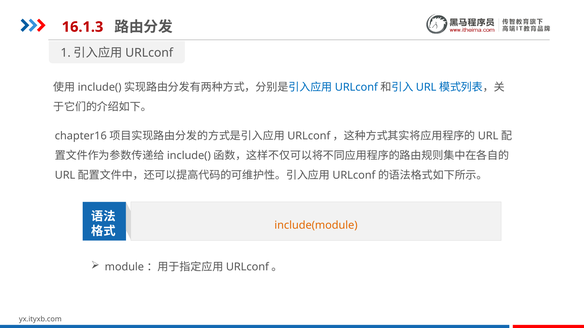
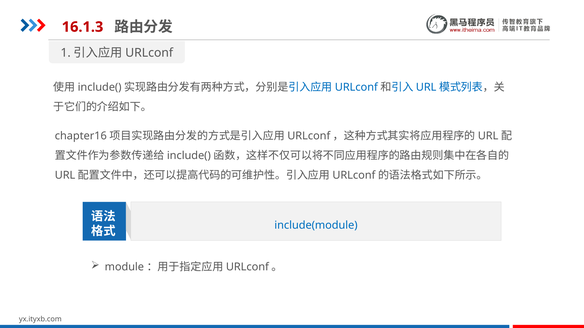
include(module colour: orange -> blue (316, 226)
